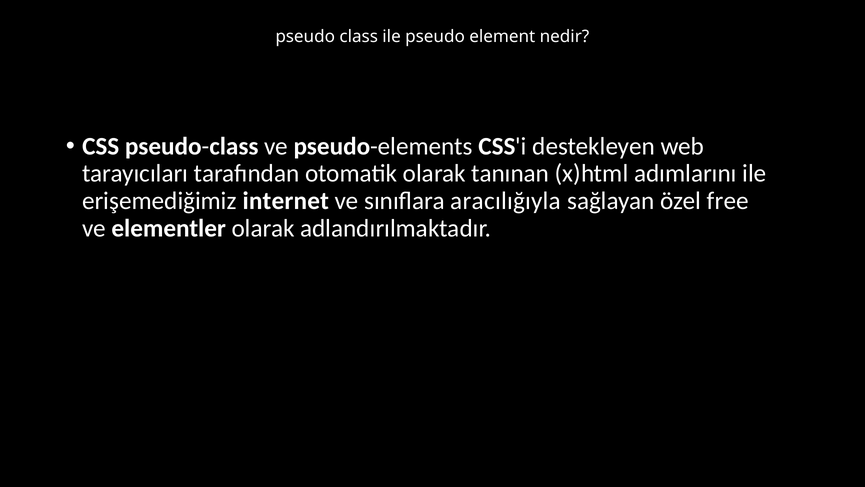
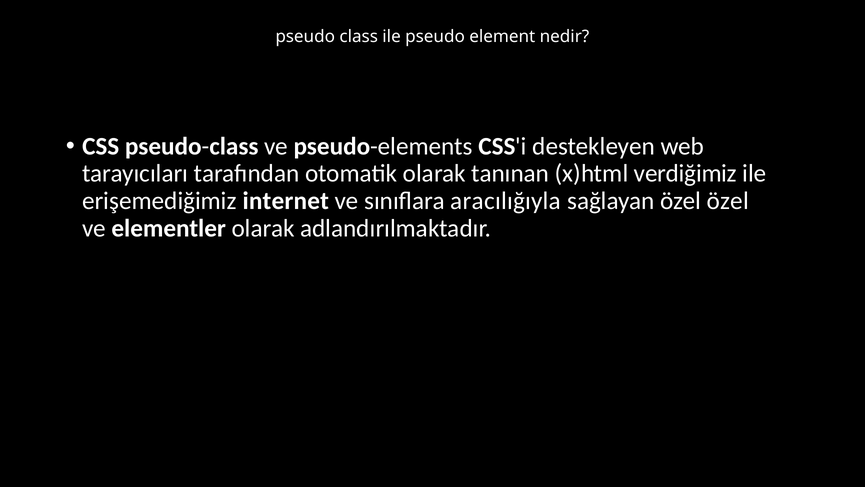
adımlarını: adımlarını -> verdiğimiz (685, 173)
özel free: free -> özel (728, 201)
